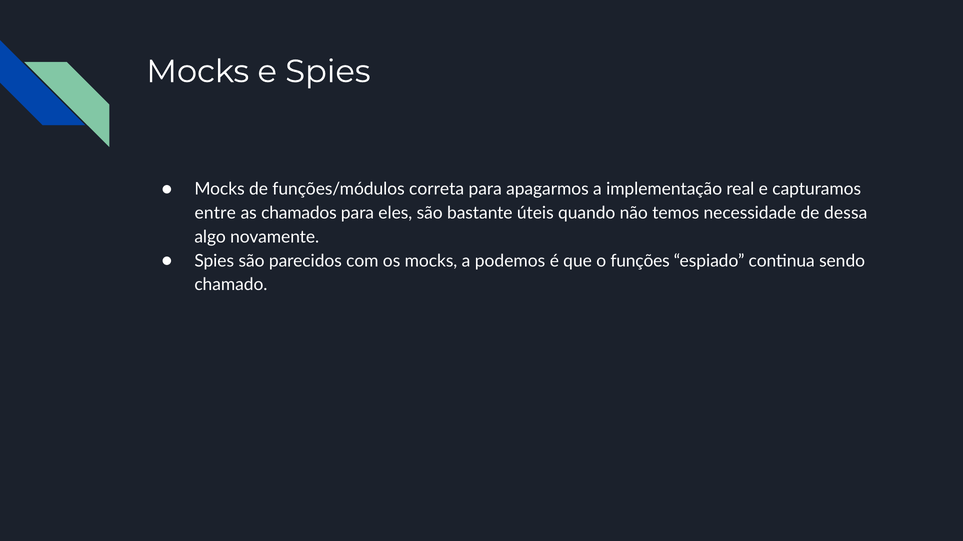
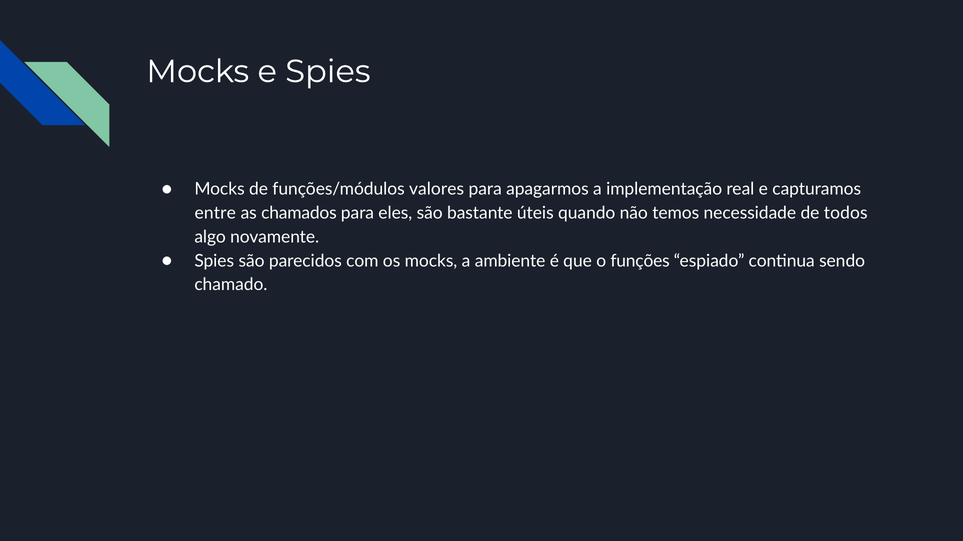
correta: correta -> valores (437, 189)
dessa: dessa -> todos (846, 213)
podemos: podemos -> ambiente (510, 261)
